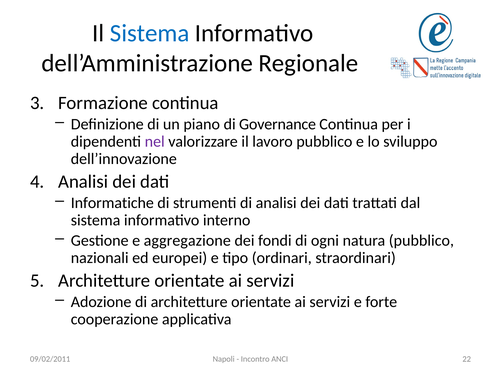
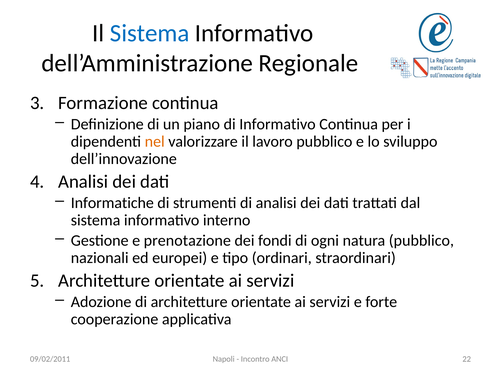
di Governance: Governance -> Informativo (277, 124)
nel colour: purple -> orange (155, 141)
aggregazione: aggregazione -> prenotazione (187, 240)
